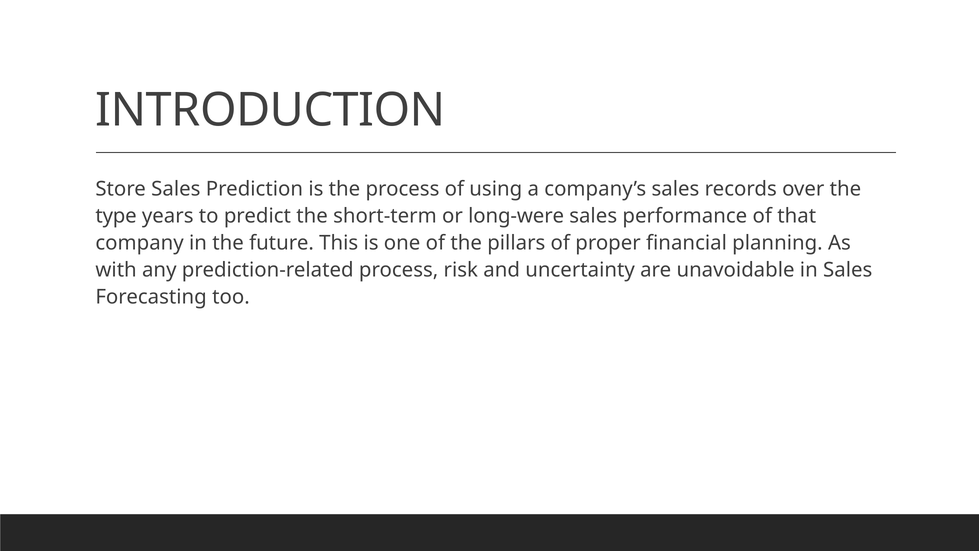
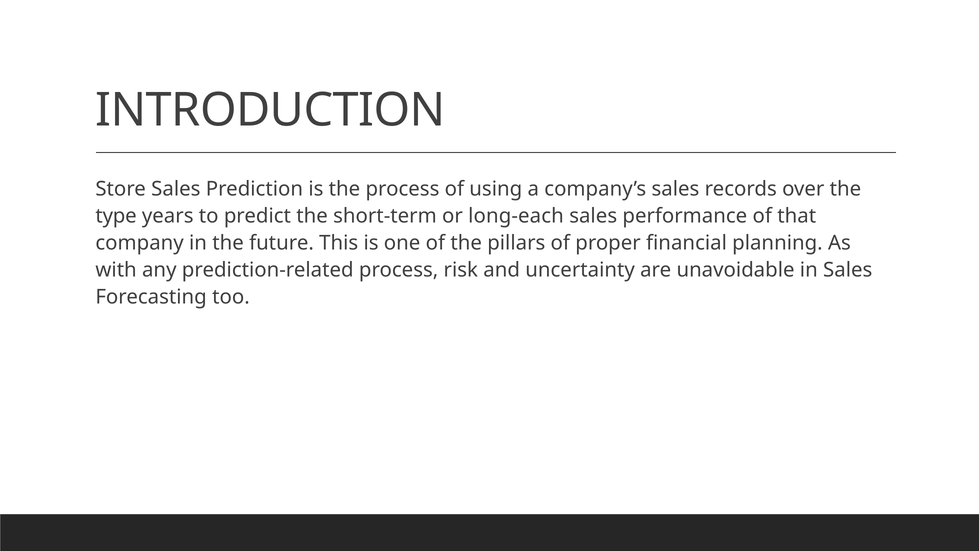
long-were: long-were -> long-each (516, 216)
